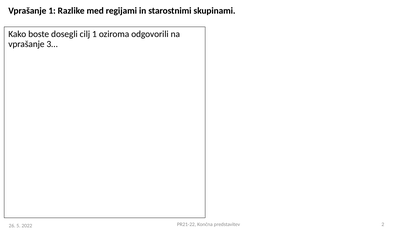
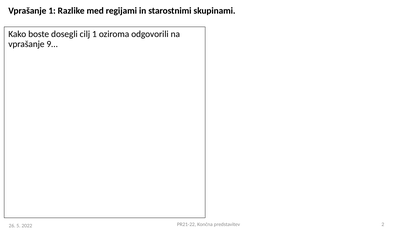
3…: 3… -> 9… (52, 44)
